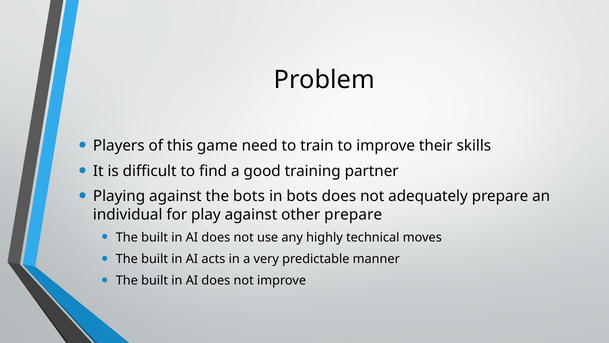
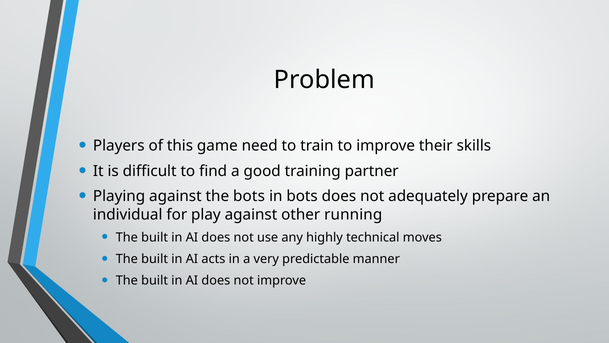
other prepare: prepare -> running (353, 214)
